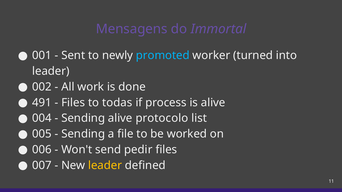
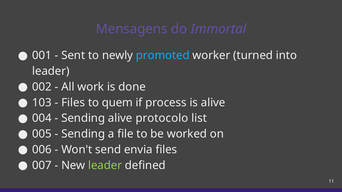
491: 491 -> 103 (42, 103)
todas: todas -> quem (117, 103)
pedir: pedir -> envia (138, 150)
leader colour: yellow -> light green (105, 166)
